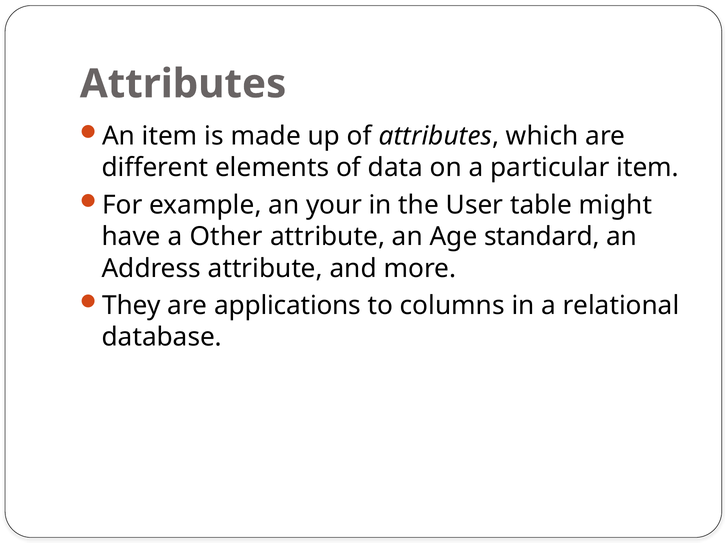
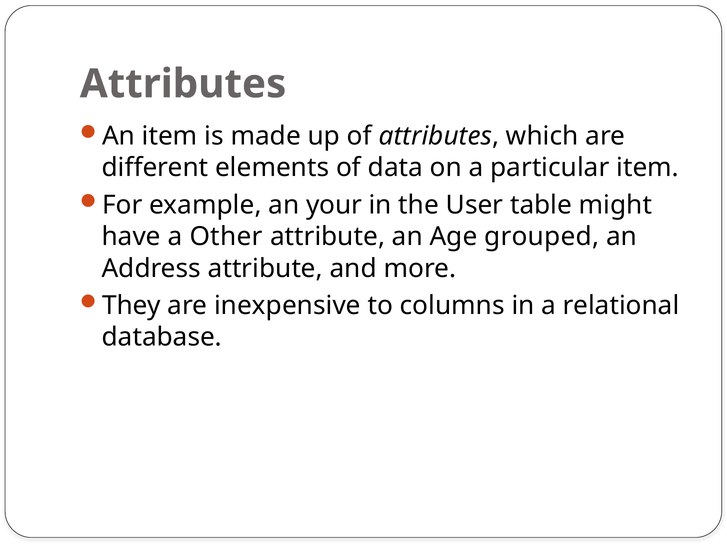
standard: standard -> grouped (542, 237)
applications: applications -> inexpensive (287, 306)
